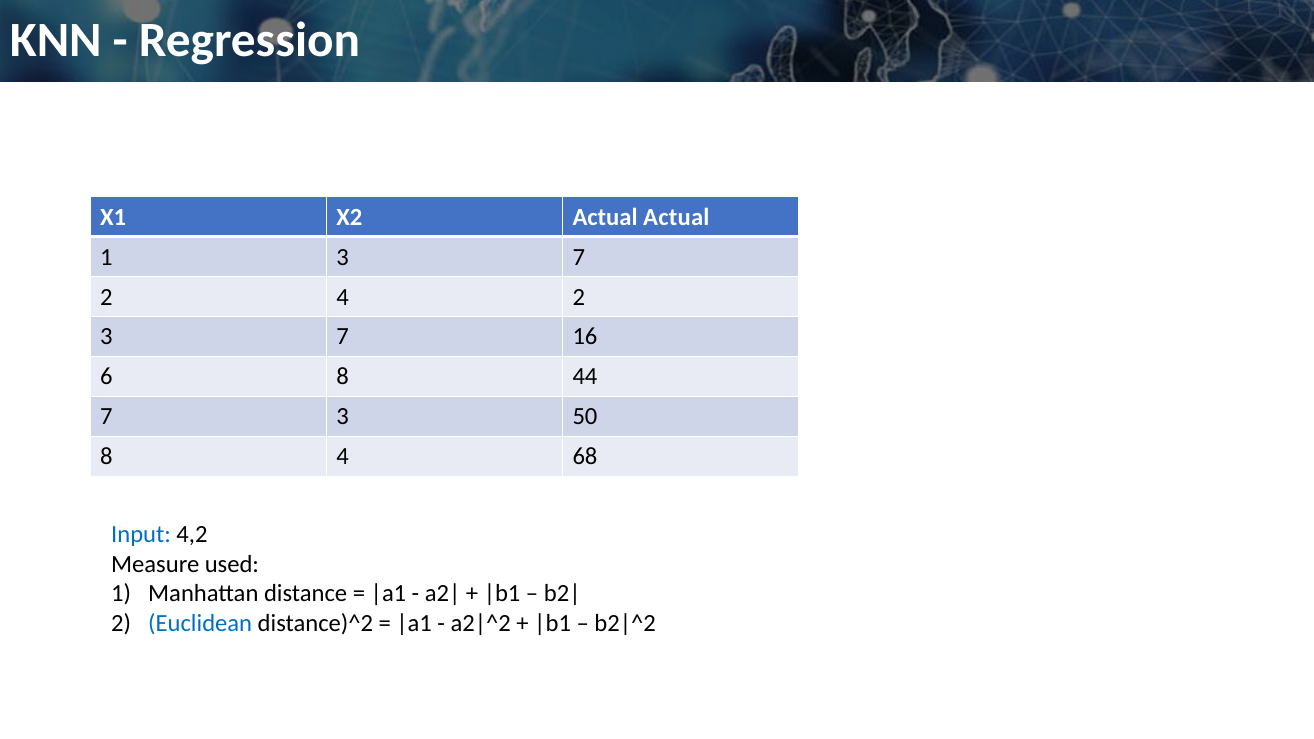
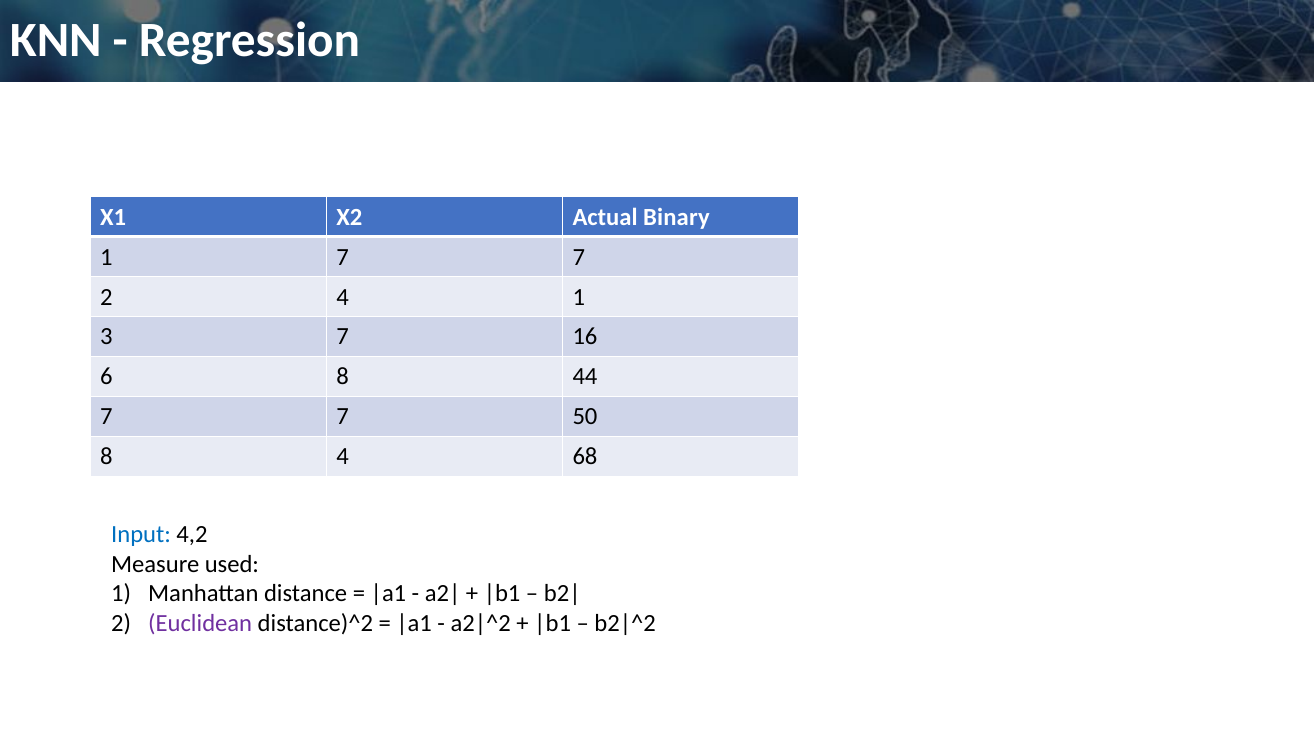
Actual Actual: Actual -> Binary (676, 217)
1 3: 3 -> 7 (343, 257)
4 2: 2 -> 1 (579, 297)
3: 3 -> 7 (343, 417)
Euclidean colour: blue -> purple (200, 623)
